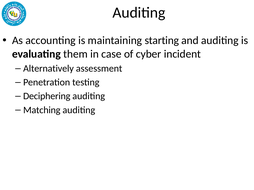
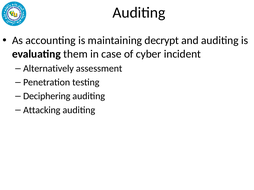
starting: starting -> decrypt (162, 41)
Matching: Matching -> Attacking (42, 110)
